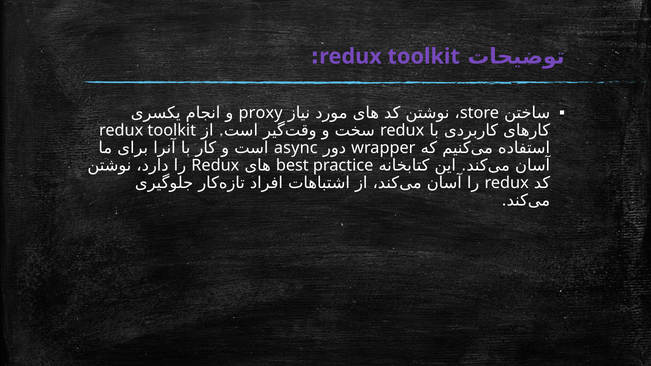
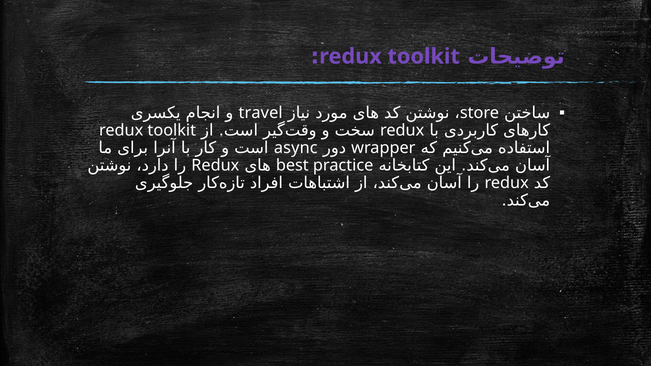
proxy: proxy -> travel (261, 113)
